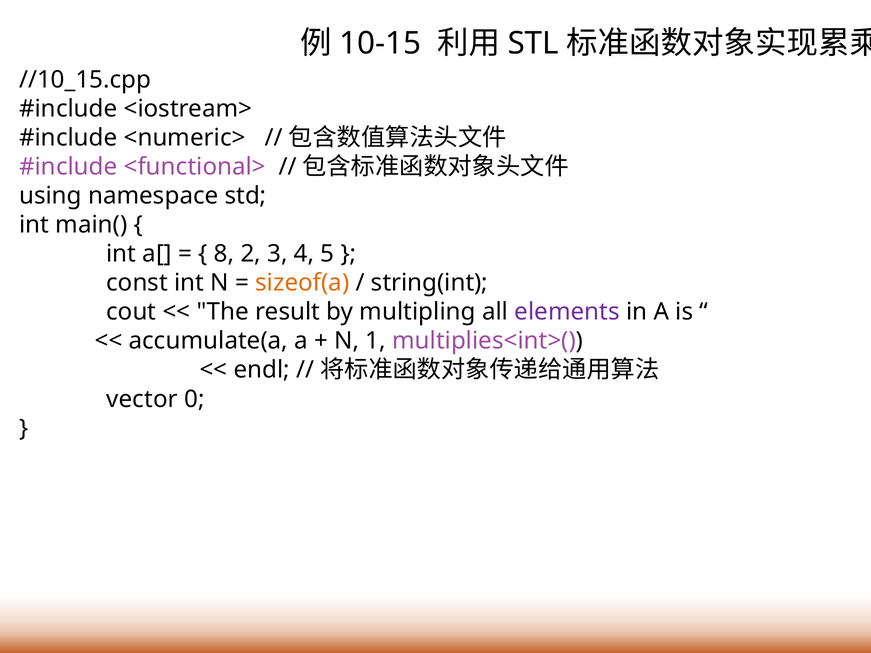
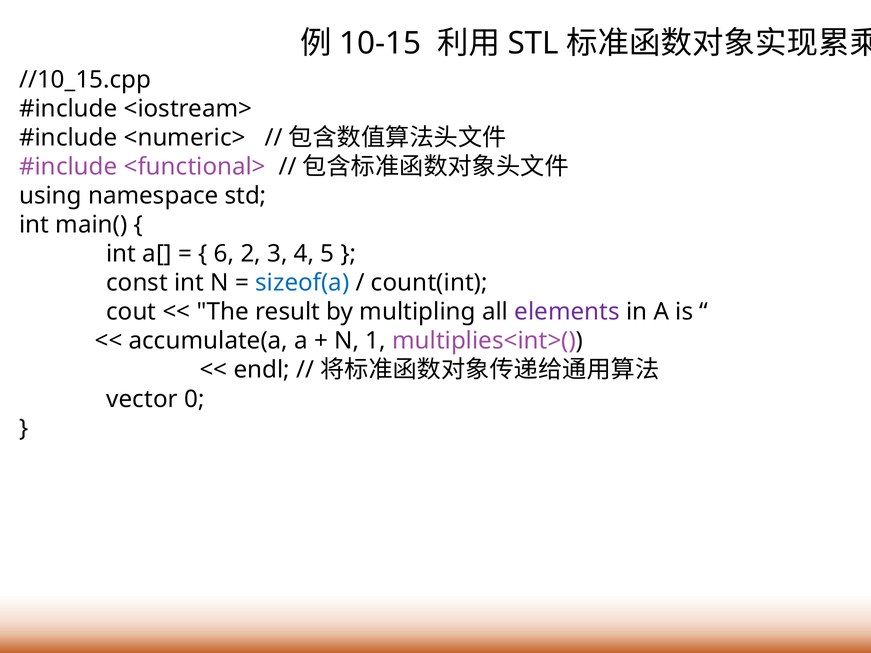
8: 8 -> 6 (224, 254)
sizeof(a colour: orange -> blue (302, 283)
string(int: string(int -> count(int (429, 283)
